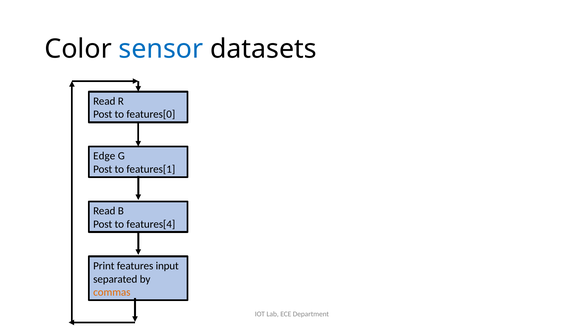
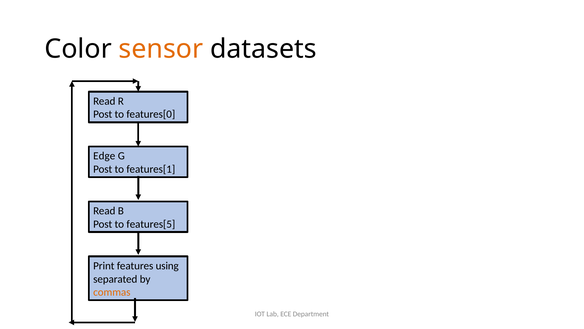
sensor colour: blue -> orange (161, 49)
features[4: features[4 -> features[5 (151, 224)
input: input -> using (167, 265)
